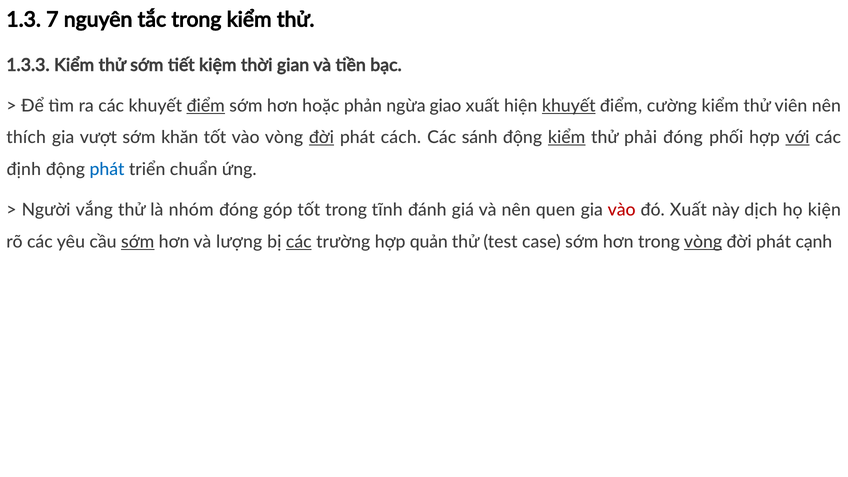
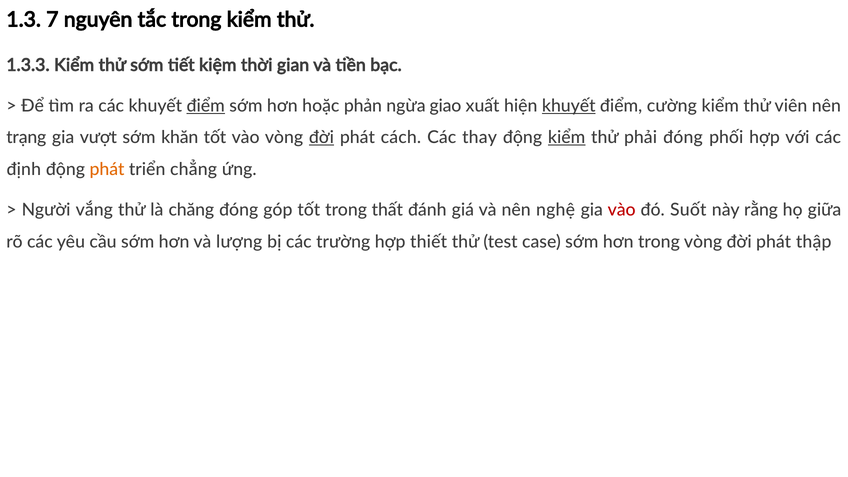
thích: thích -> trạng (26, 138)
sánh: sánh -> thay (480, 138)
với underline: present -> none (797, 138)
phát colour: blue -> orange (107, 169)
chuẩn: chuẩn -> chẳng (194, 169)
nhóm: nhóm -> chăng (191, 210)
tĩnh: tĩnh -> thất (387, 210)
quen: quen -> nghệ (556, 210)
đó Xuất: Xuất -> Suốt (688, 210)
dịch: dịch -> rằng (761, 210)
kiện: kiện -> giữa (824, 210)
sớm underline: present -> none (138, 242)
các underline: present -> none (299, 242)
quản: quản -> thiết (429, 242)
vòng underline: present -> none (703, 242)
cạnh: cạnh -> thập (814, 242)
